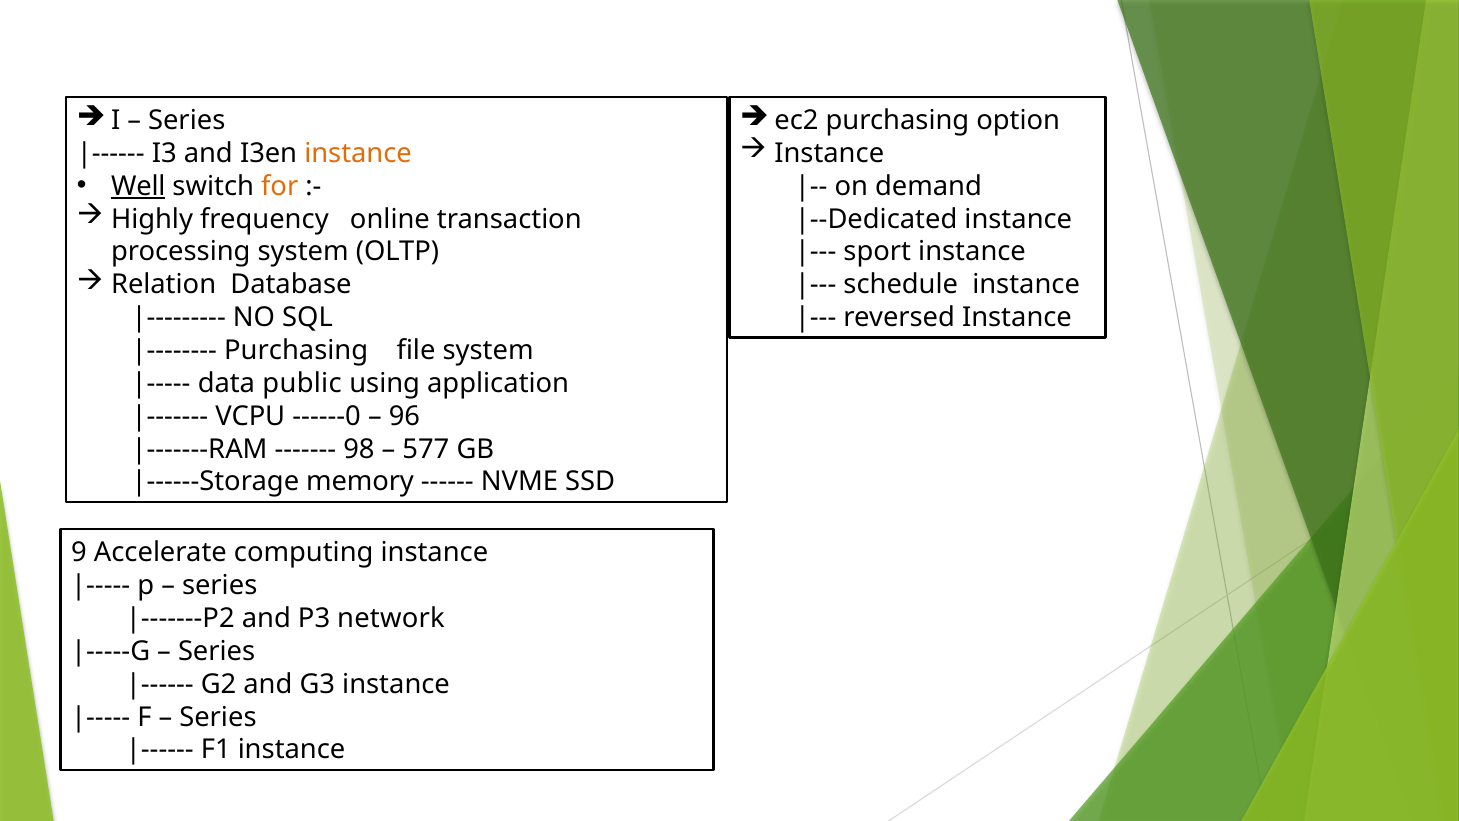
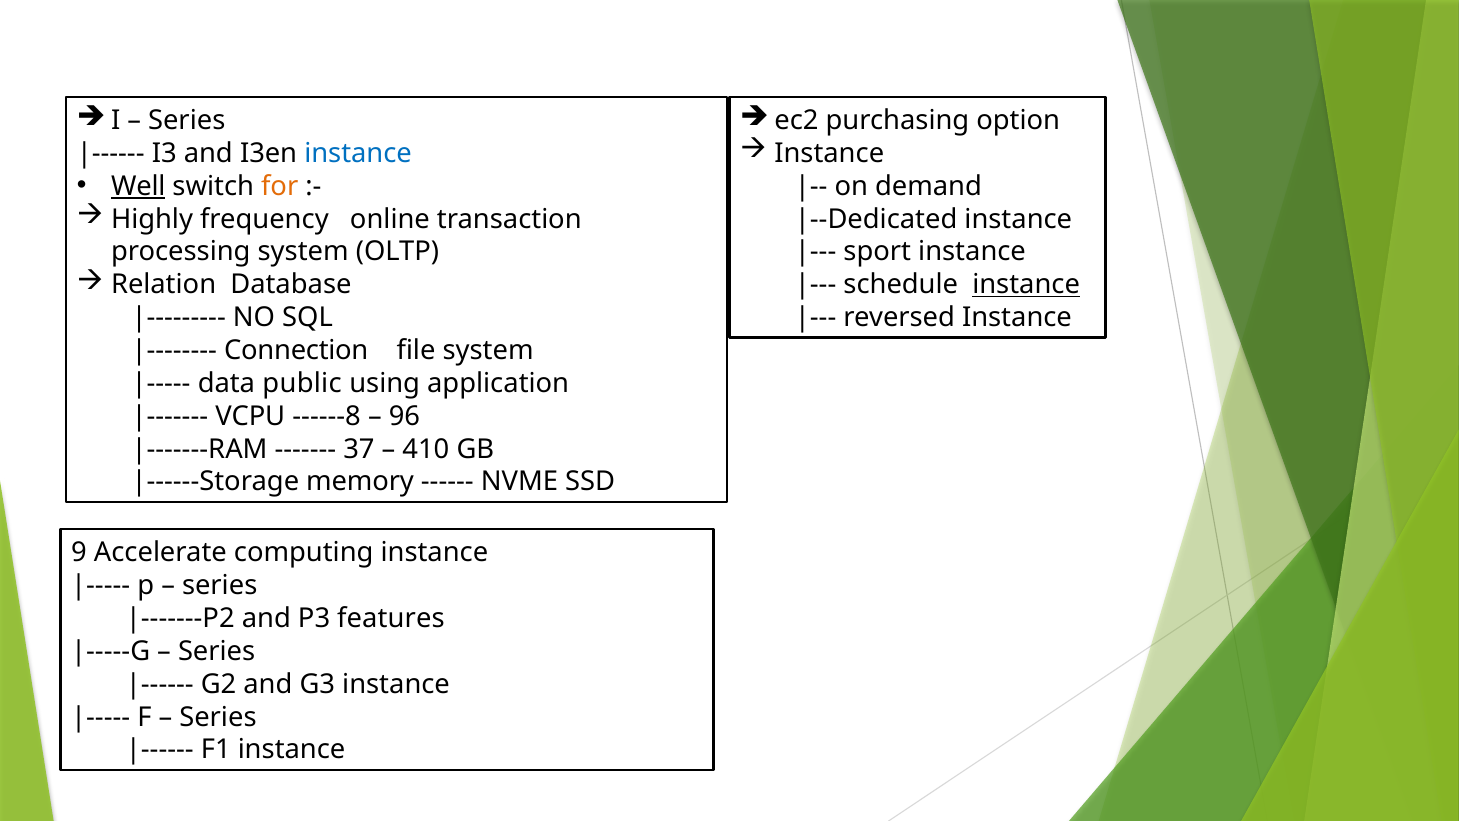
instance colour: orange -> blue (358, 153)
instance underline: none -> present (1026, 285)
Purchasing: Purchasing -> Connection (296, 350)
------0: ------0 -> ------8 (327, 416)
98: 98 -> 37 (359, 449)
577: 577 -> 410 (426, 449)
network: network -> features (391, 618)
